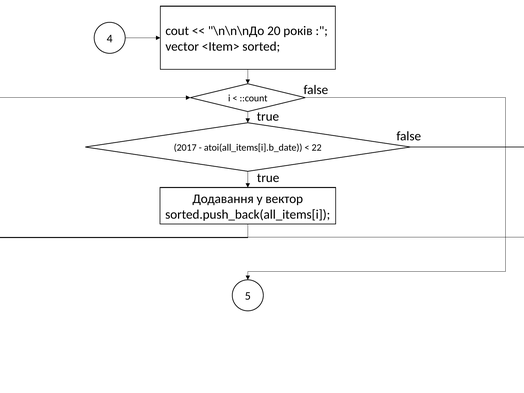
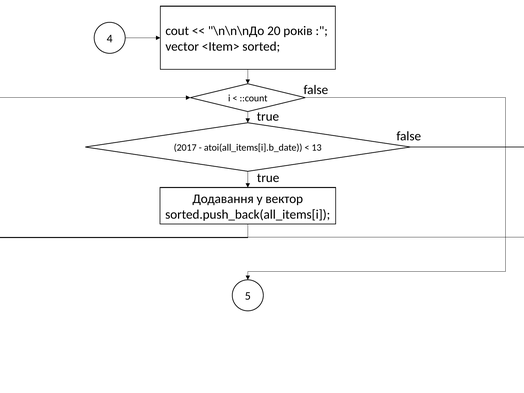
22: 22 -> 13 (317, 148)
